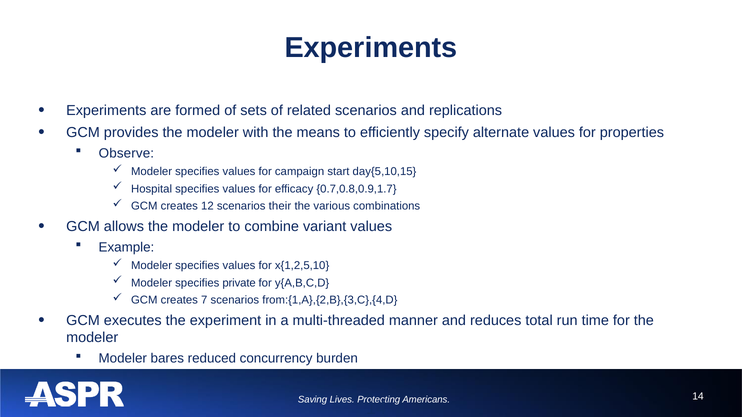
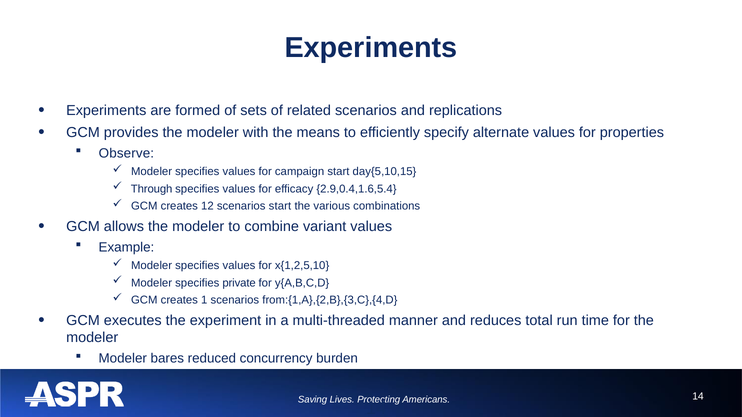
Hospital: Hospital -> Through (152, 189)
0.7,0.8,0.9,1.7: 0.7,0.8,0.9,1.7 -> 2.9,0.4,1.6,5.4 (356, 189)
scenarios their: their -> start (280, 206)
7: 7 -> 1 (204, 300)
